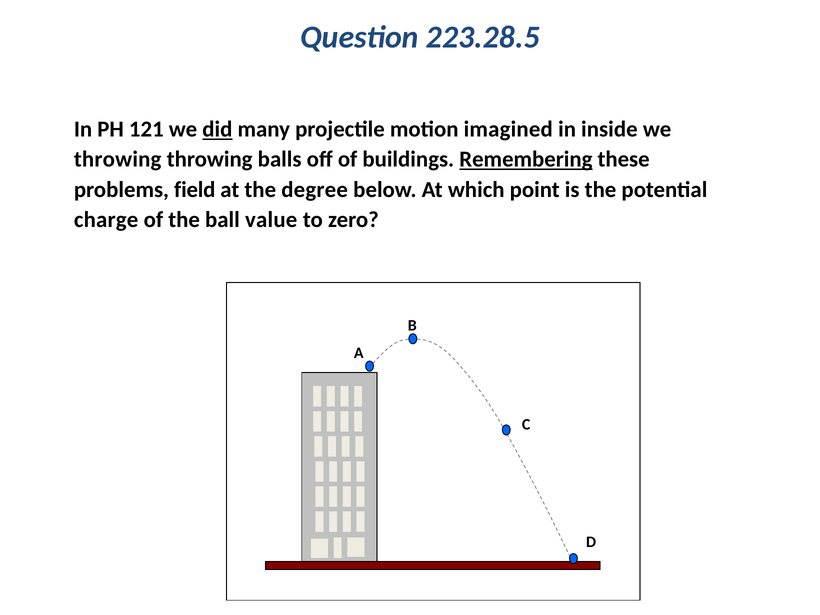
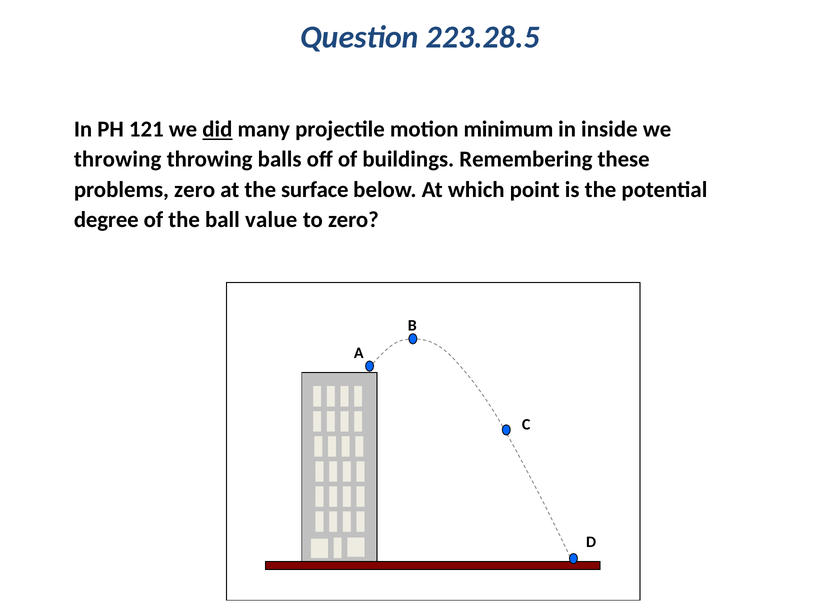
imagined: imagined -> minimum (508, 129)
Remembering underline: present -> none (526, 159)
problems field: field -> zero (195, 190)
degree: degree -> surface (315, 190)
charge: charge -> degree (106, 220)
